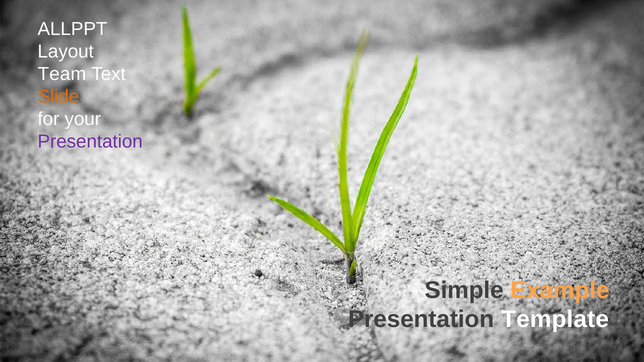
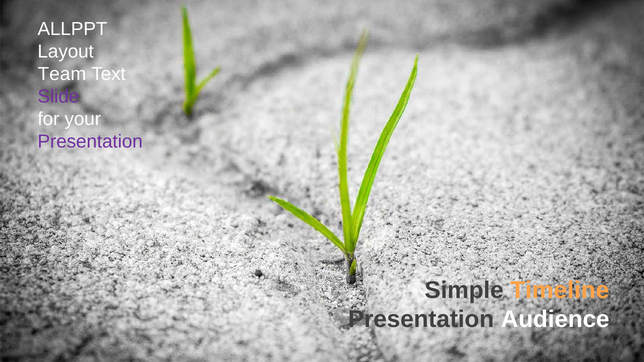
Slide colour: orange -> purple (58, 97)
Example: Example -> Timeline (560, 291)
Template: Template -> Audience (555, 320)
